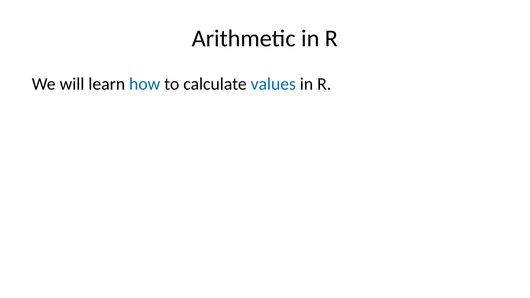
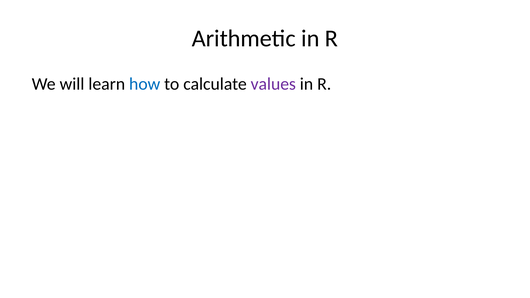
values colour: blue -> purple (273, 84)
